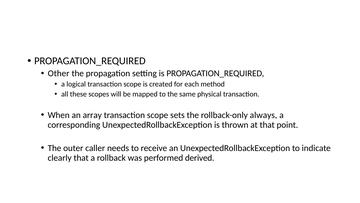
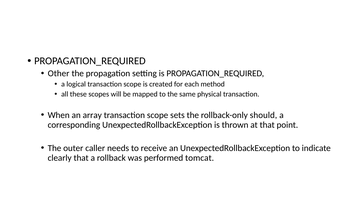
always: always -> should (263, 115)
derived: derived -> tomcat (200, 157)
